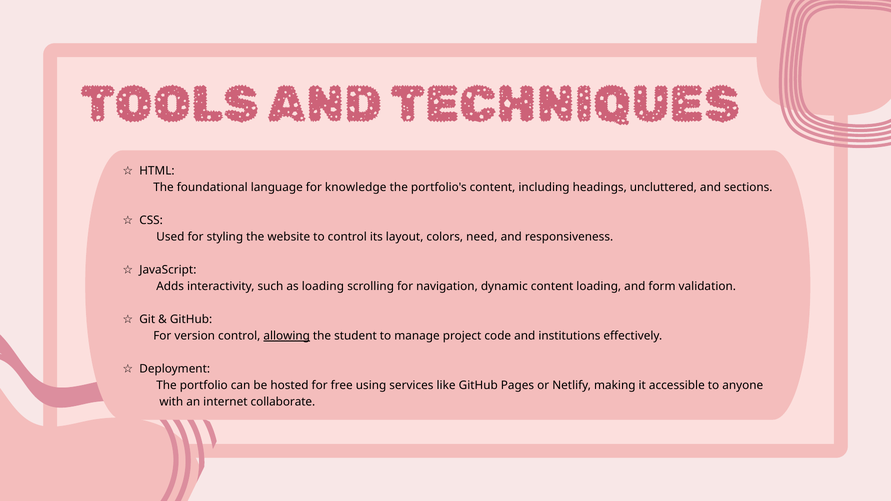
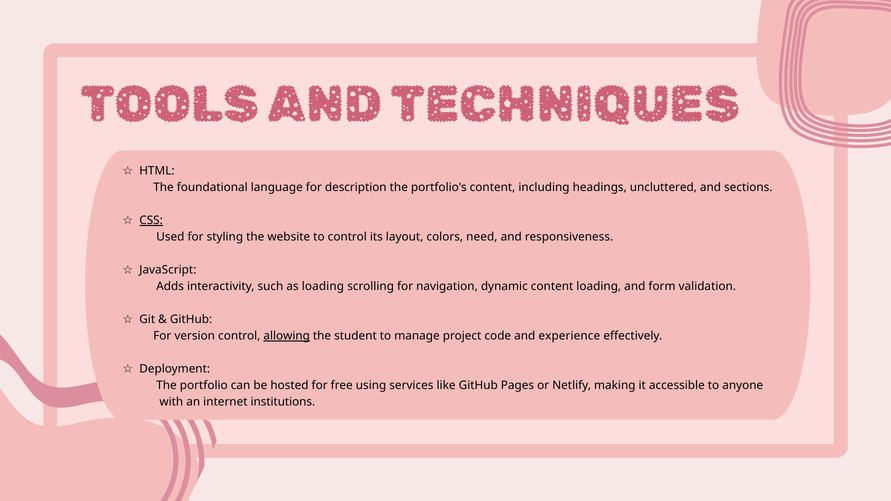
knowledge: knowledge -> description (356, 187)
CSS underline: none -> present (151, 220)
institutions: institutions -> experience (569, 336)
collaborate: collaborate -> institutions (283, 402)
